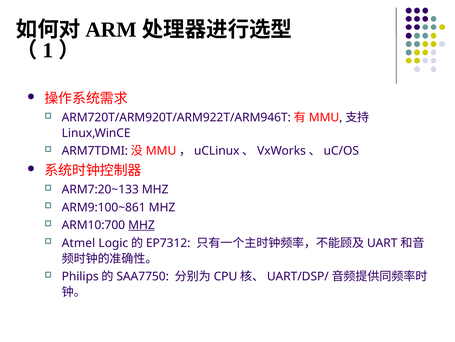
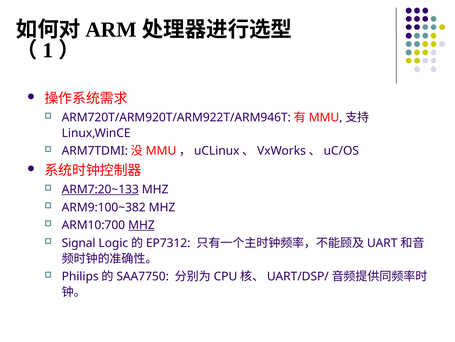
ARM7:20~133 underline: none -> present (100, 189)
ARM9:100~861: ARM9:100~861 -> ARM9:100~382 (104, 207)
Atmel: Atmel -> Signal (79, 243)
